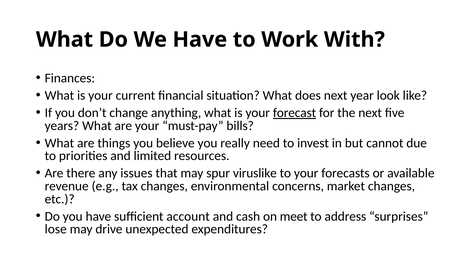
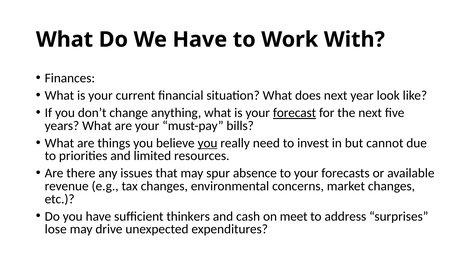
you underline: none -> present (208, 143)
viruslike: viruslike -> absence (255, 173)
account: account -> thinkers (188, 216)
